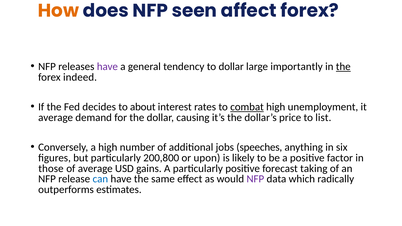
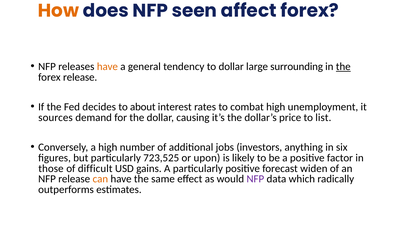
have colour: purple -> orange (107, 67)
importantly: importantly -> surrounding (297, 67)
forex indeed: indeed -> release (80, 77)
combat underline: present -> none (247, 107)
average: average -> sources (56, 118)
speeches: speeches -> investors (259, 147)
200,800: 200,800 -> 723,525 (161, 158)
of average: average -> difficult (95, 169)
taking: taking -> widen (314, 169)
can colour: blue -> orange (100, 179)
